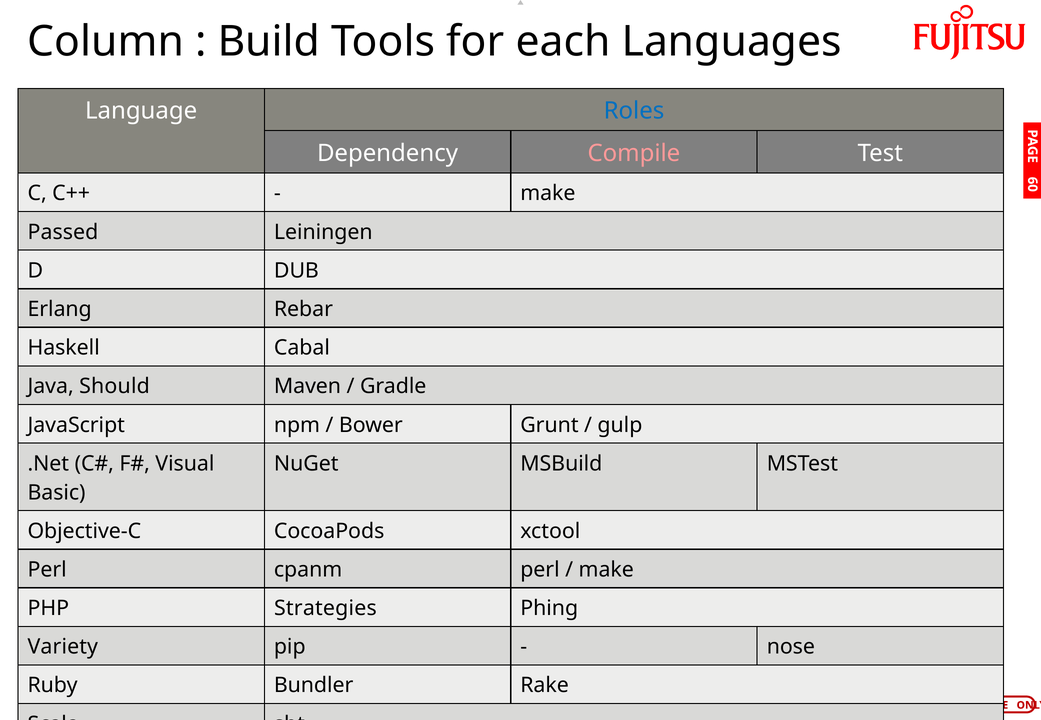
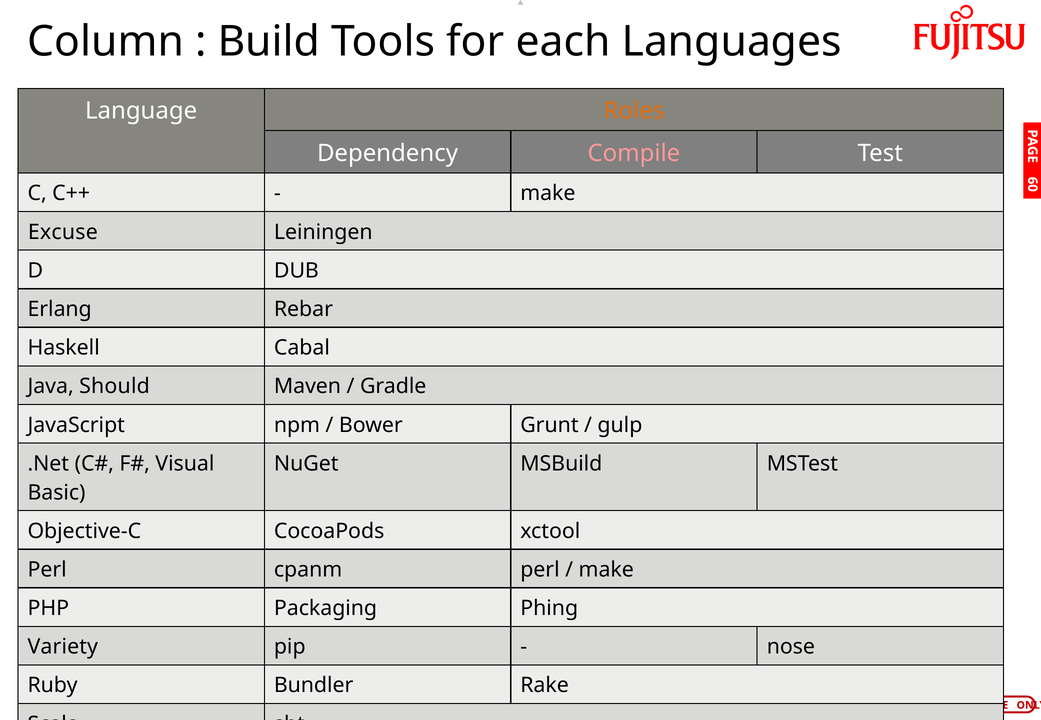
Roles colour: blue -> orange (634, 111)
Passed: Passed -> Excuse (63, 232)
Strategies: Strategies -> Packaging (326, 609)
